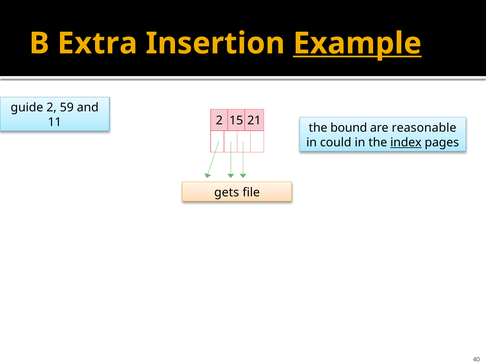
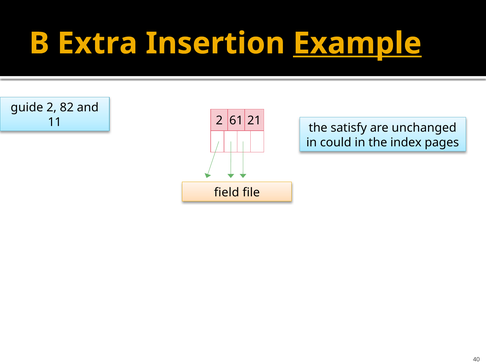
59: 59 -> 82 (67, 108)
15: 15 -> 61 (236, 121)
bound: bound -> satisfy (349, 128)
reasonable: reasonable -> unchanged (424, 128)
index underline: present -> none (406, 143)
gets: gets -> field (227, 193)
